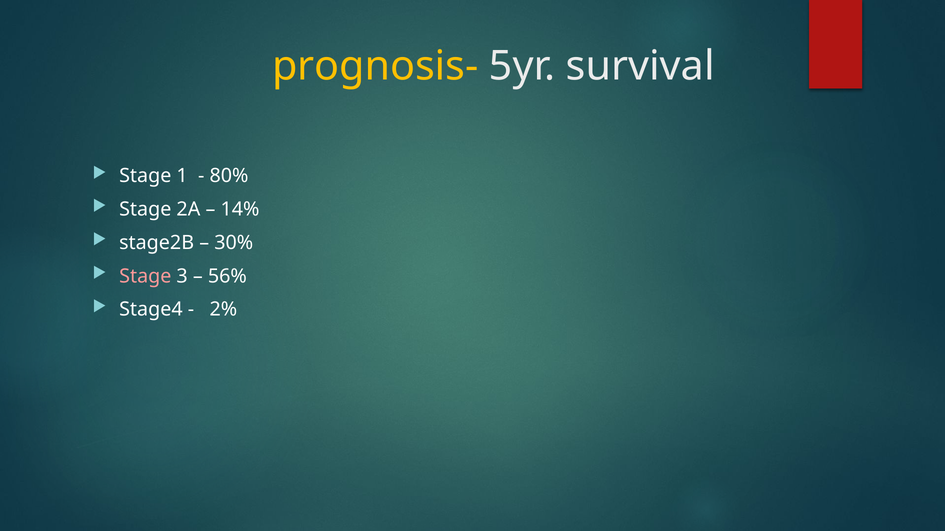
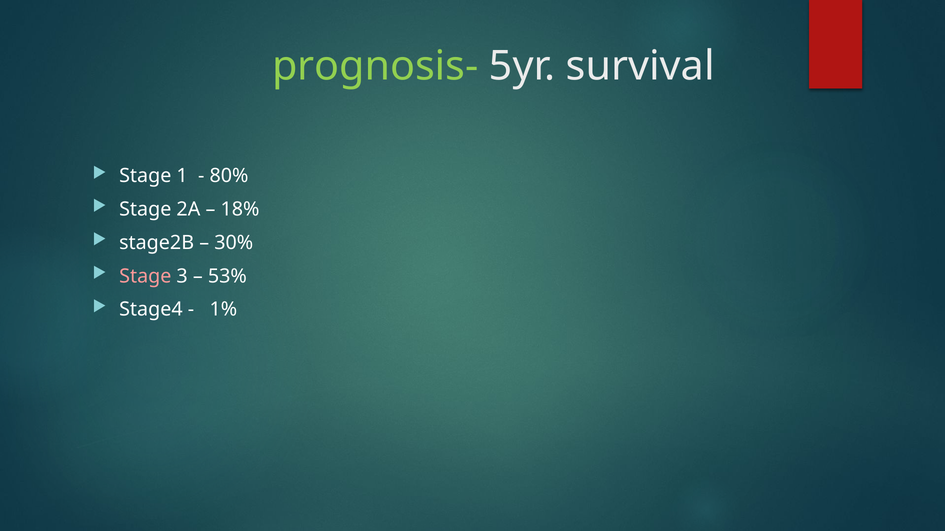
prognosis- colour: yellow -> light green (375, 66)
14%: 14% -> 18% (240, 209)
56%: 56% -> 53% (227, 276)
2%: 2% -> 1% (223, 310)
